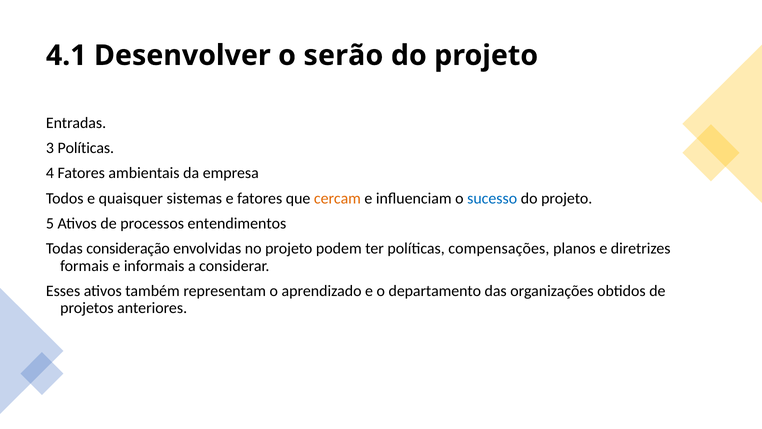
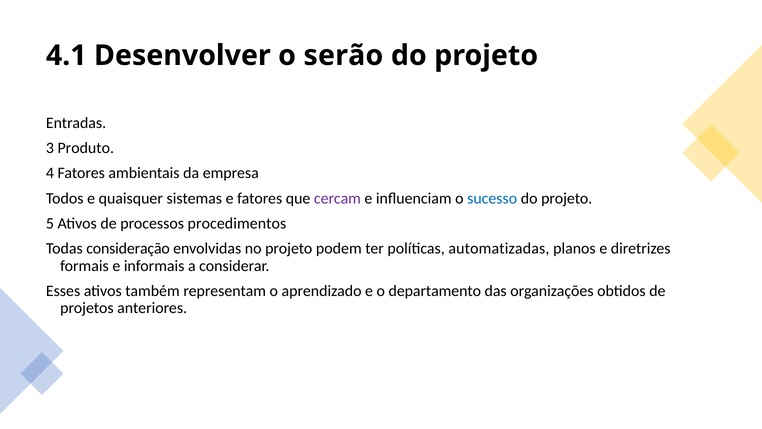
3 Políticas: Políticas -> Produto (86, 148)
cercam colour: orange -> purple (337, 198)
entendimentos: entendimentos -> procedimentos (237, 223)
compensações: compensações -> automatizadas (499, 248)
